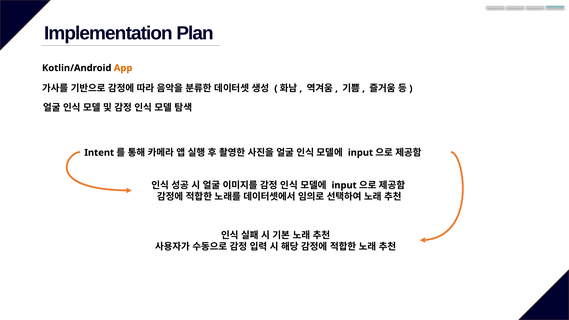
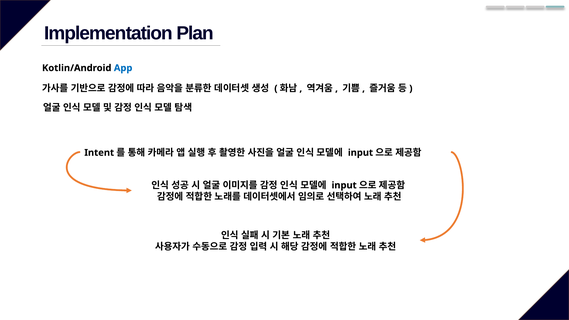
App colour: orange -> blue (123, 68)
